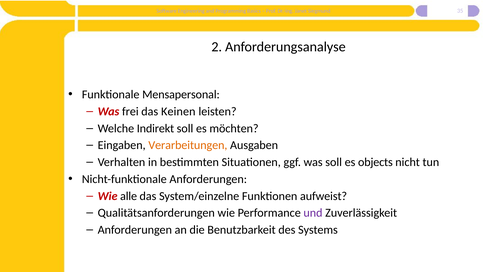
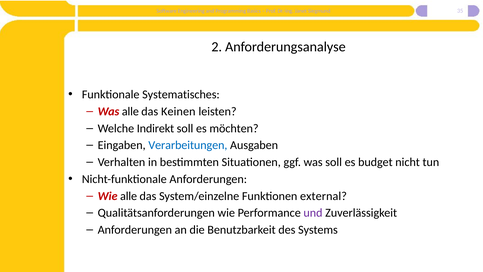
Mensapersonal: Mensapersonal -> Systematisches (181, 94)
Was frei: frei -> alle (130, 111)
Verarbeitungen colour: orange -> blue (188, 145)
objects: objects -> budget (375, 162)
aufweist: aufweist -> external (323, 196)
